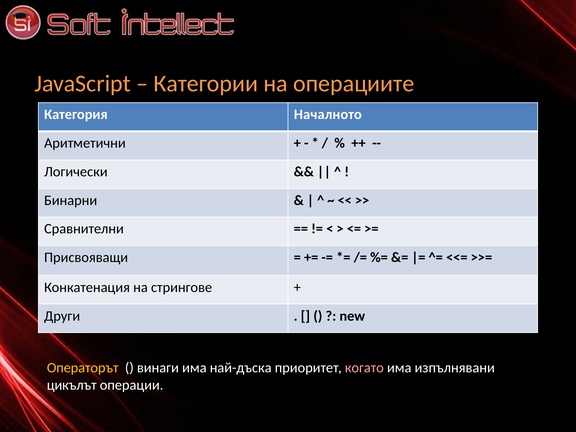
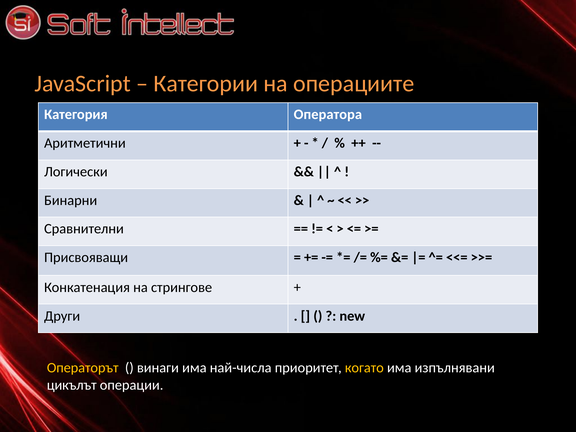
Началното: Началното -> Оператора (328, 115)
най-дъска: най-дъска -> най-числа (241, 368)
когато colour: pink -> yellow (364, 368)
